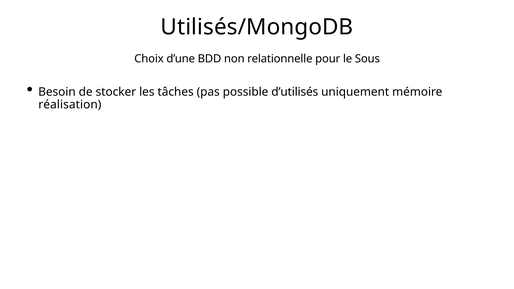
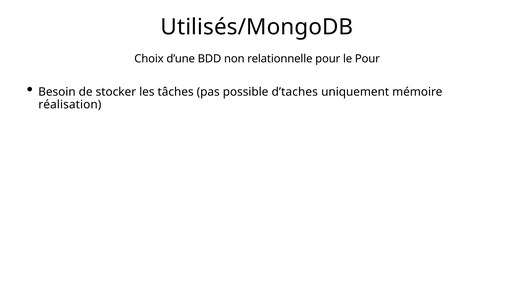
le Sous: Sous -> Pour (367, 59)
d’utilisés: d’utilisés -> d’taches (295, 92)
